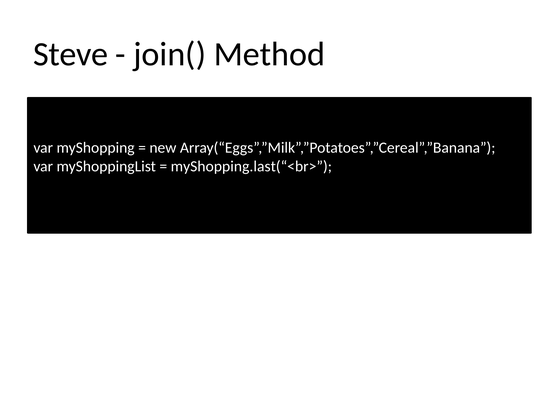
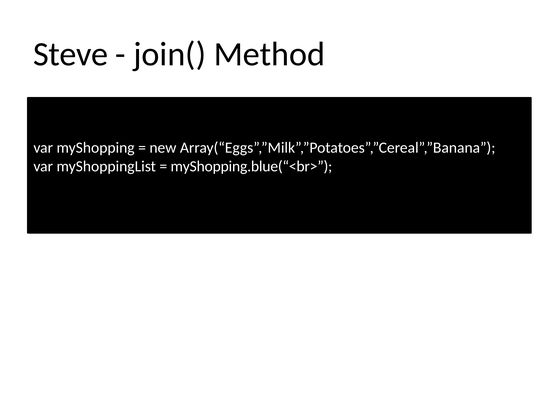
myShopping.last(“<br>: myShopping.last(“<br> -> myShopping.blue(“<br> (251, 166)
